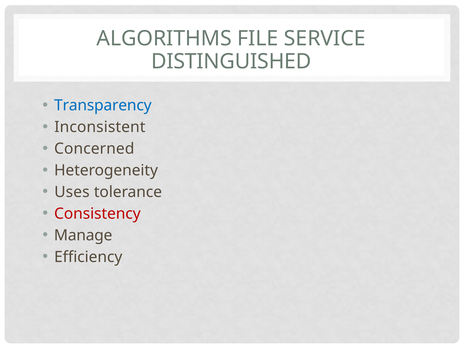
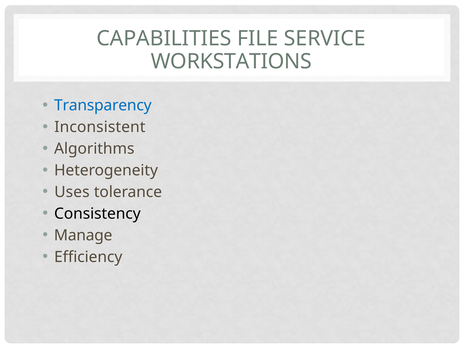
ALGORITHMS: ALGORITHMS -> CAPABILITIES (164, 38)
DISTINGUISHED: DISTINGUISHED -> WORKSTATIONS (231, 61)
Concerned: Concerned -> Algorithms (94, 149)
Consistency colour: red -> black (97, 214)
